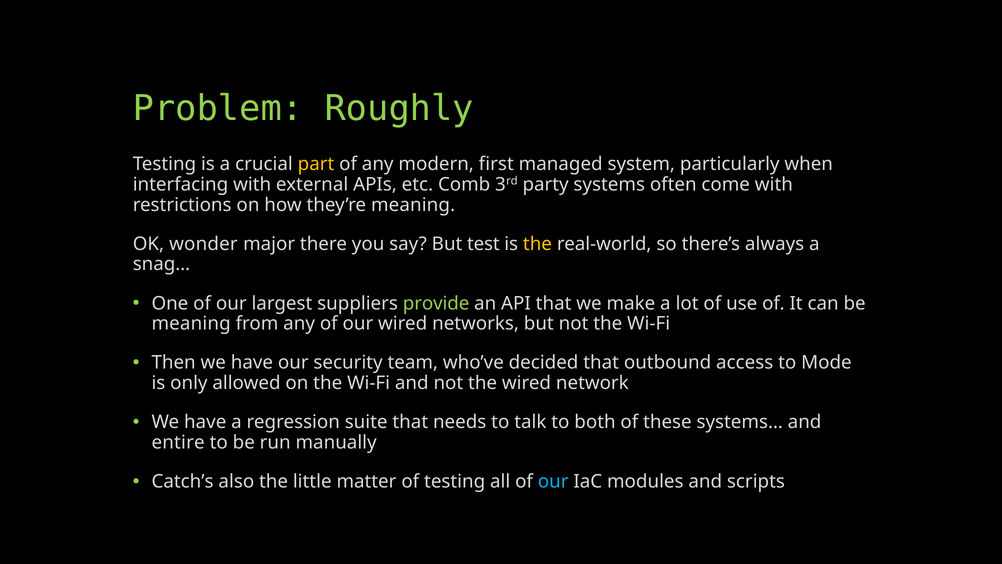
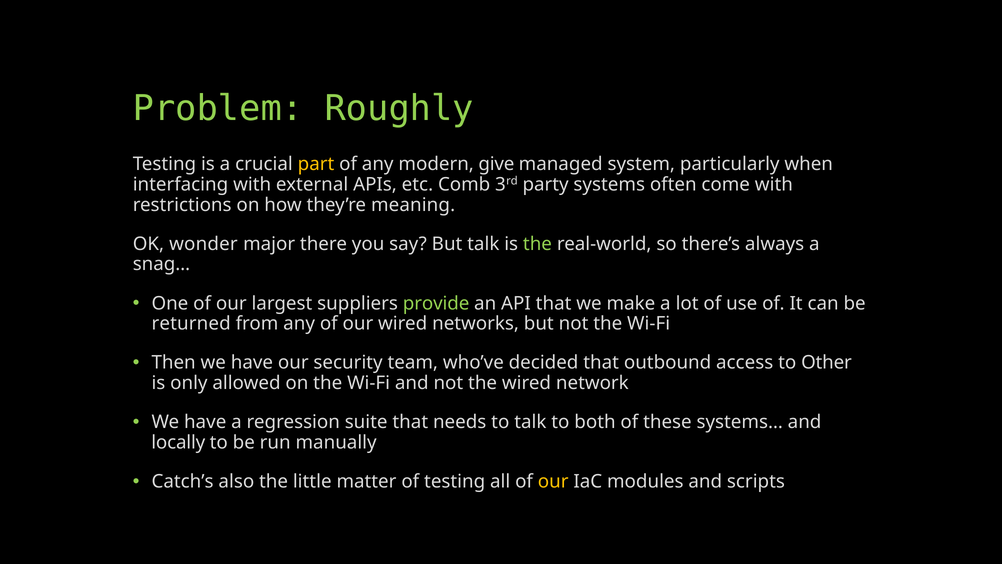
first: first -> give (496, 164)
But test: test -> talk (483, 244)
the colour: yellow -> light green (537, 244)
meaning: meaning -> returned (191, 323)
Mode: Mode -> Other (826, 363)
entire: entire -> locally (178, 442)
our colour: light blue -> yellow (553, 481)
